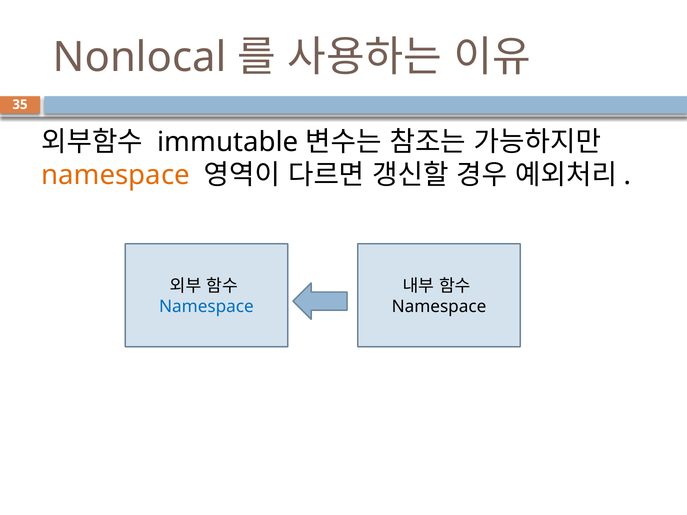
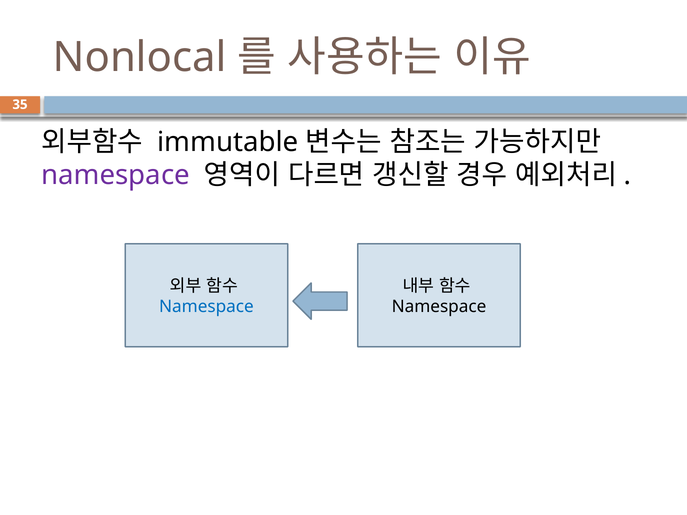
namespace colour: orange -> purple (116, 175)
